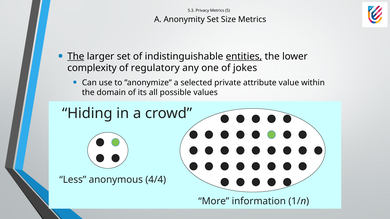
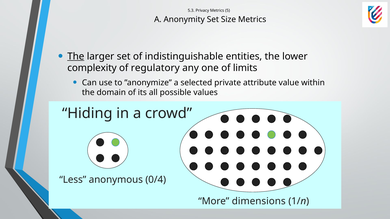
entities underline: present -> none (244, 56)
jokes: jokes -> limits (245, 68)
4/4: 4/4 -> 0/4 (156, 180)
information: information -> dimensions (259, 201)
